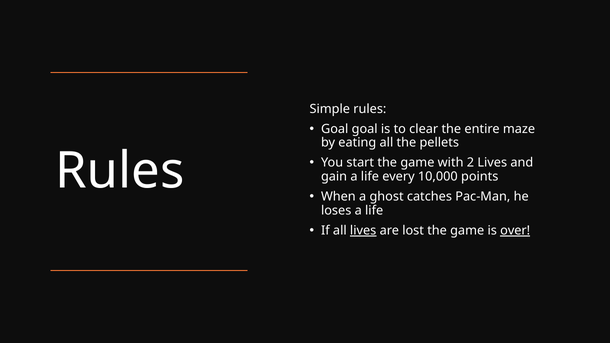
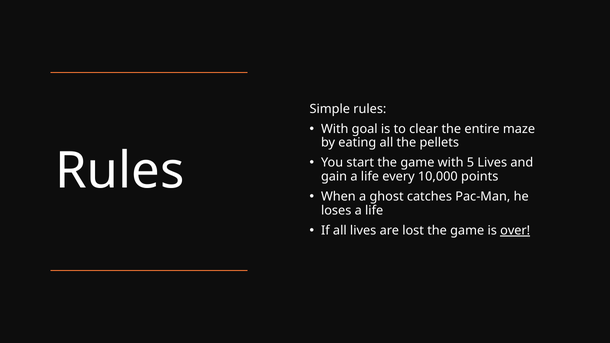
Goal: Goal -> With (335, 129)
2: 2 -> 5 (470, 163)
lives underline: present -> none (363, 231)
